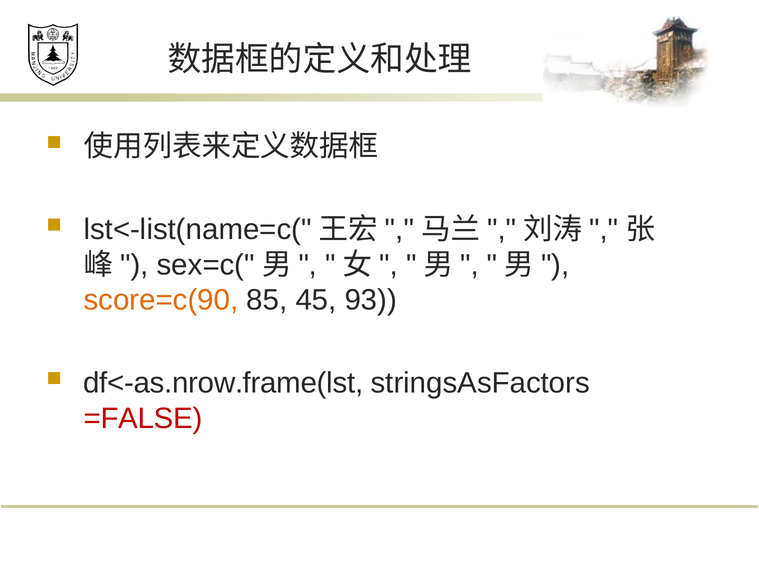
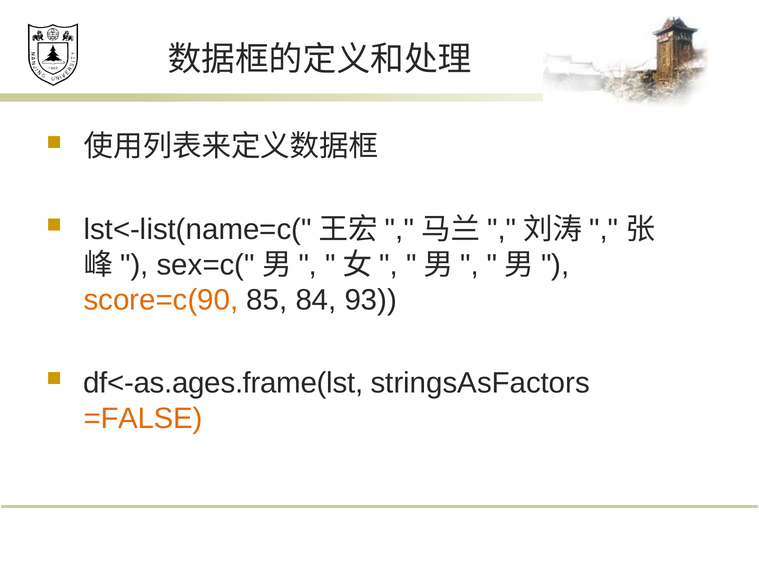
45: 45 -> 84 (316, 300)
df<-as.nrow.frame(lst: df<-as.nrow.frame(lst -> df<-as.ages.frame(lst (223, 383)
=FALSE colour: red -> orange (143, 419)
